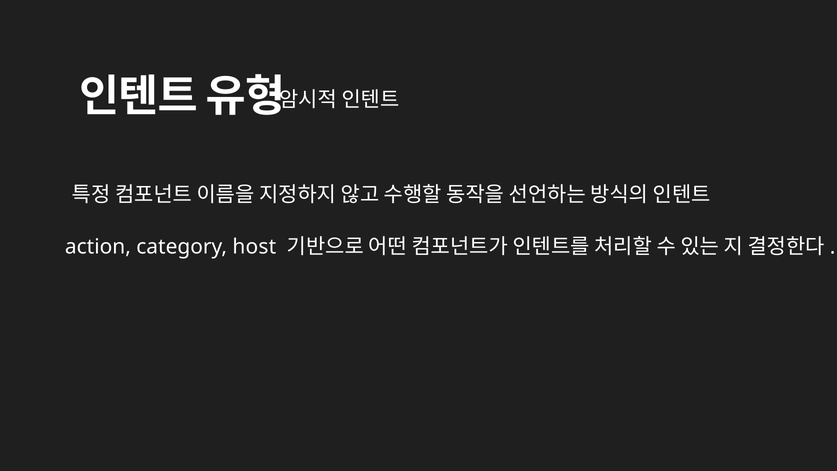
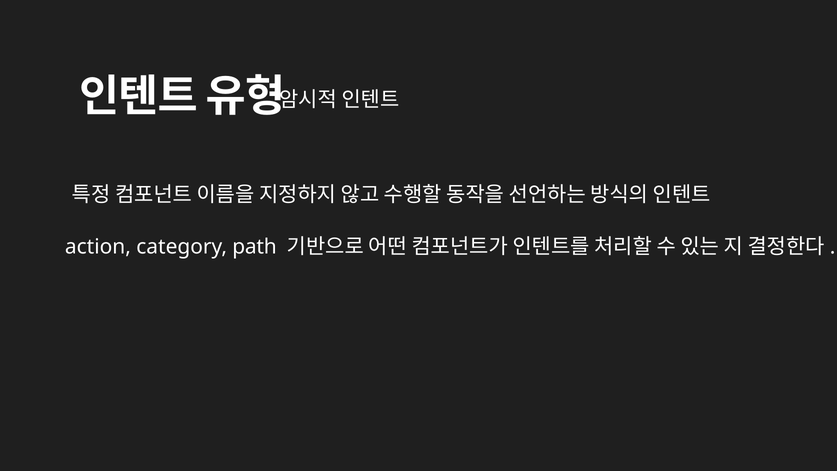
host: host -> path (255, 247)
